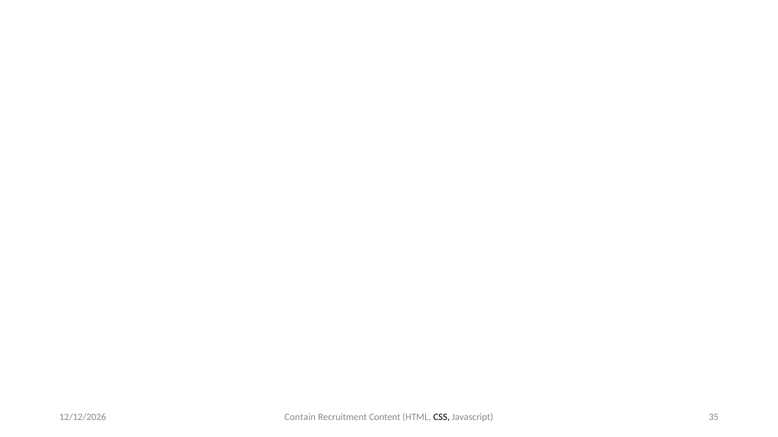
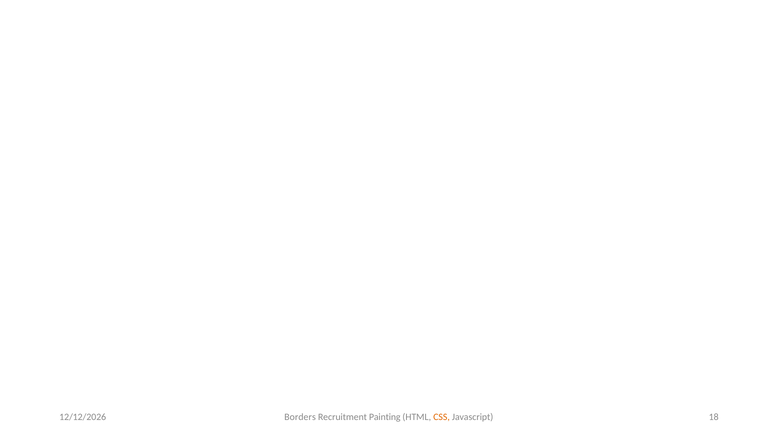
Contain: Contain -> Borders (300, 418)
Content: Content -> Painting (385, 418)
CSS colour: black -> orange (442, 418)
35: 35 -> 18 (714, 418)
